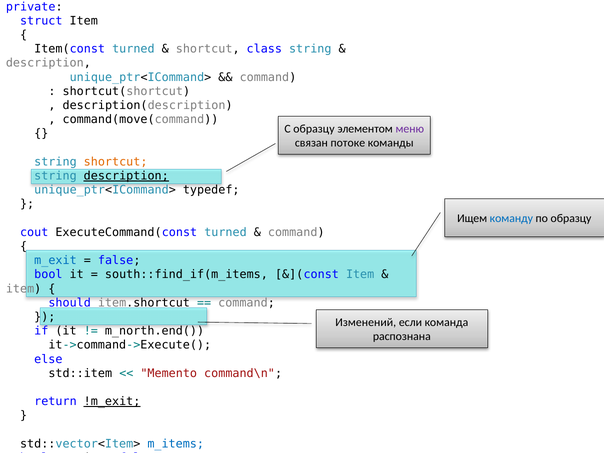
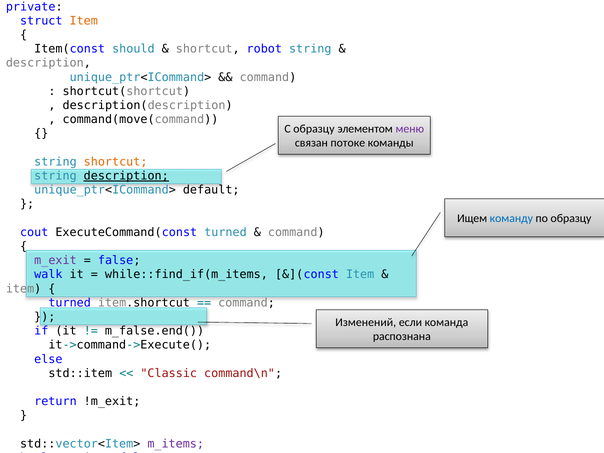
Item colour: black -> orange (84, 21)
Item(const turned: turned -> should (133, 49)
class: class -> robot (264, 49)
typedef: typedef -> default (211, 190)
m_exit colour: blue -> purple (55, 260)
bool: bool -> walk (48, 275)
south::find_if(m_items: south::find_if(m_items -> while::find_if(m_items (186, 275)
should: should -> turned (70, 303)
m_north.end(: m_north.end( -> m_false.end( (154, 331)
Memento: Memento -> Classic (169, 373)
!m_exit underline: present -> none (112, 401)
m_items colour: blue -> purple (176, 444)
